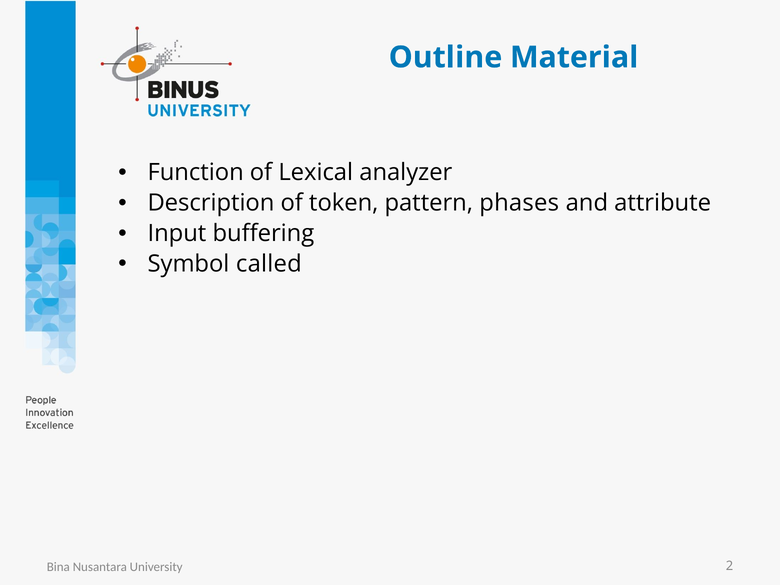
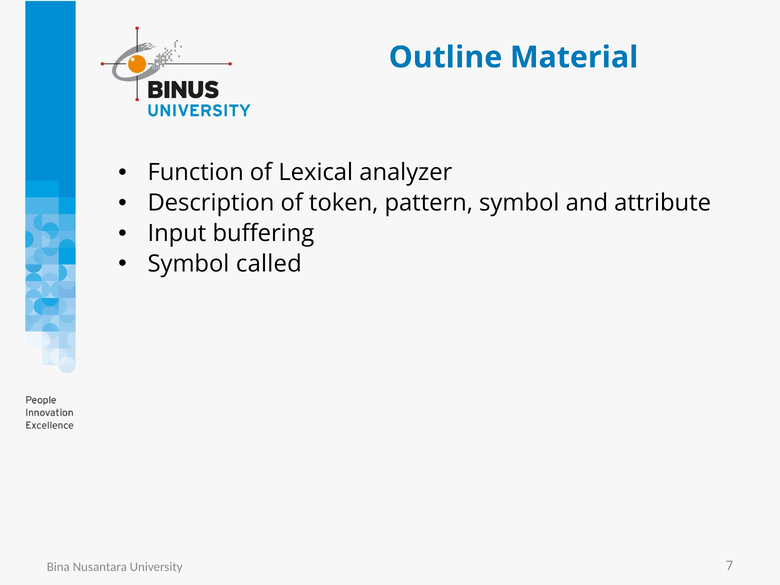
pattern phases: phases -> symbol (519, 203)
2: 2 -> 7 (730, 566)
